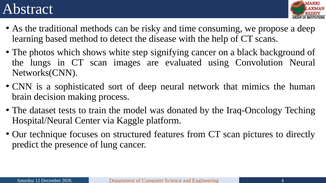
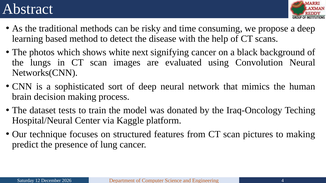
step: step -> next (140, 52)
to directly: directly -> making (301, 134)
